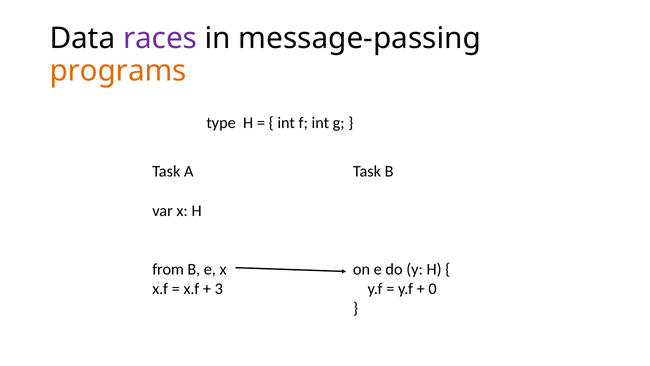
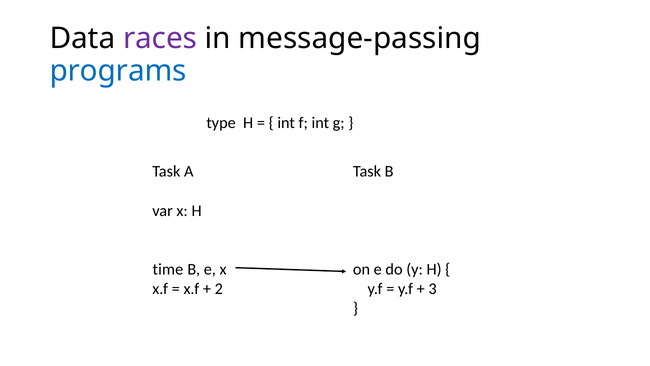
programs colour: orange -> blue (118, 71)
from: from -> time (168, 269)
3: 3 -> 2 (219, 288)
0: 0 -> 3 (433, 288)
